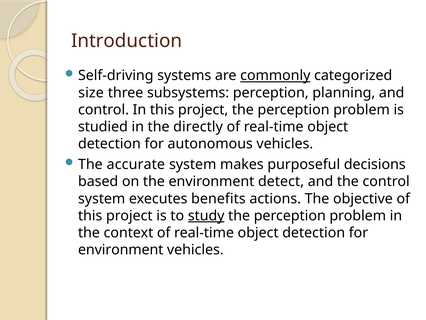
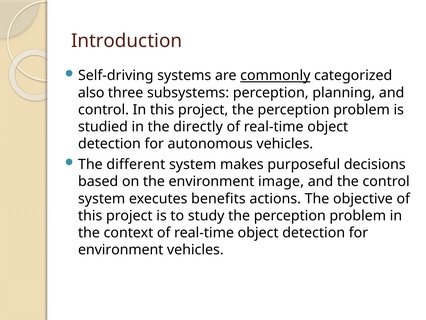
size: size -> also (91, 93)
accurate: accurate -> different (136, 164)
detect: detect -> image (281, 181)
study underline: present -> none (206, 215)
